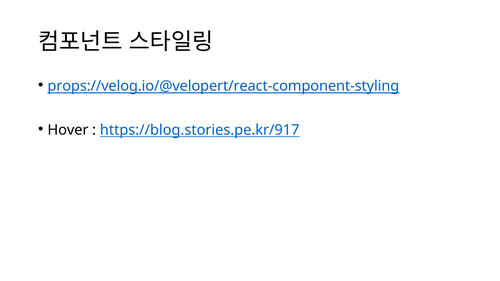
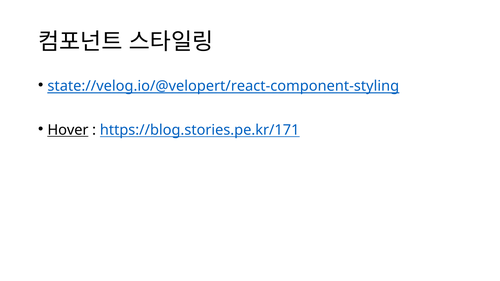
props://velog.io/@velopert/react-component-styling: props://velog.io/@velopert/react-component-styling -> state://velog.io/@velopert/react-component-styling (223, 86)
Hover underline: none -> present (68, 130)
https://blog.stories.pe.kr/917: https://blog.stories.pe.kr/917 -> https://blog.stories.pe.kr/171 (200, 130)
